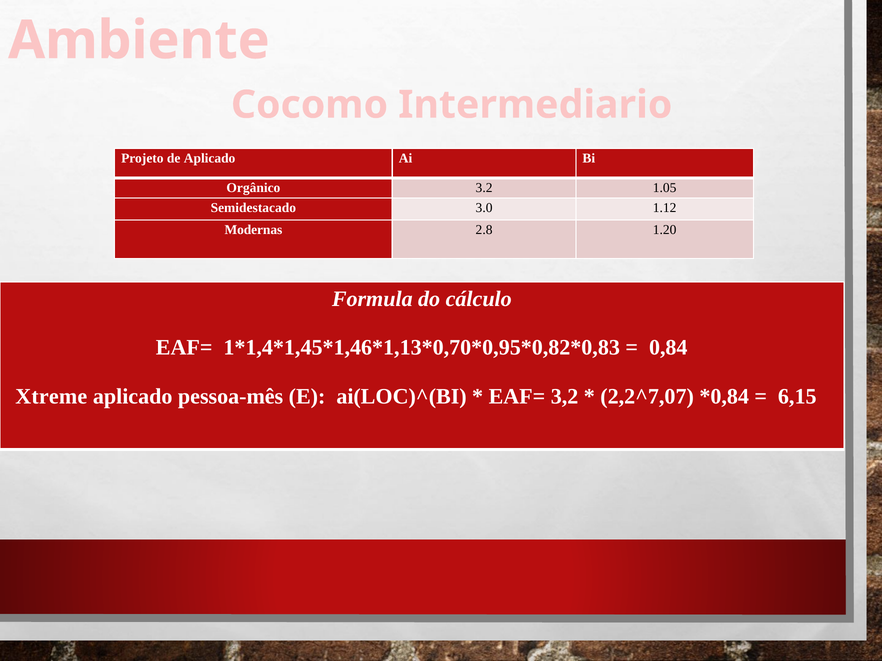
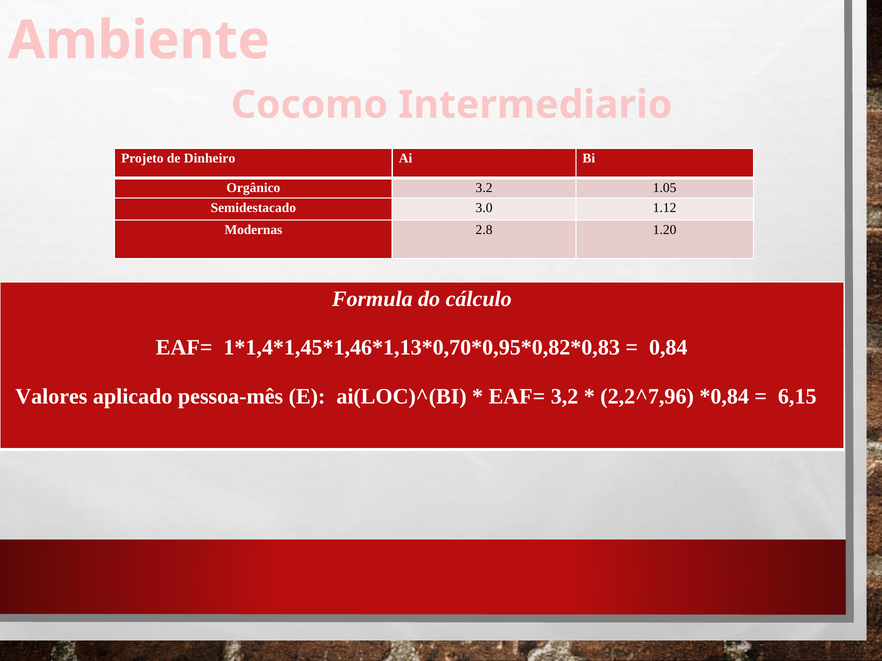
de Aplicado: Aplicado -> Dinheiro (210, 158)
Xtreme: Xtreme -> Valores (51, 397)
2,2^7,07: 2,2^7,07 -> 2,2^7,96 (647, 397)
